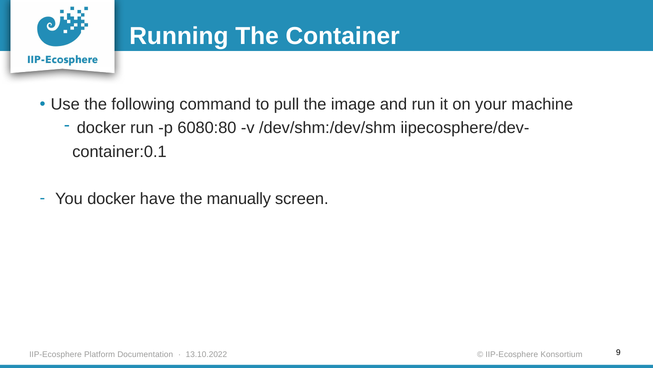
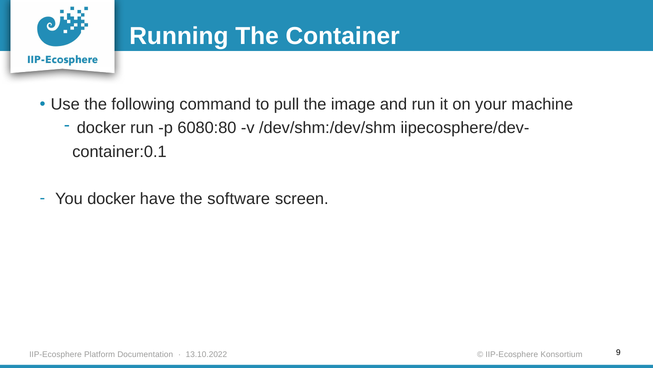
manually: manually -> software (239, 198)
